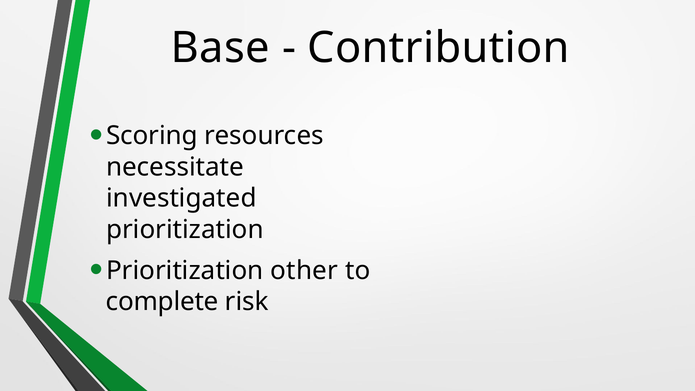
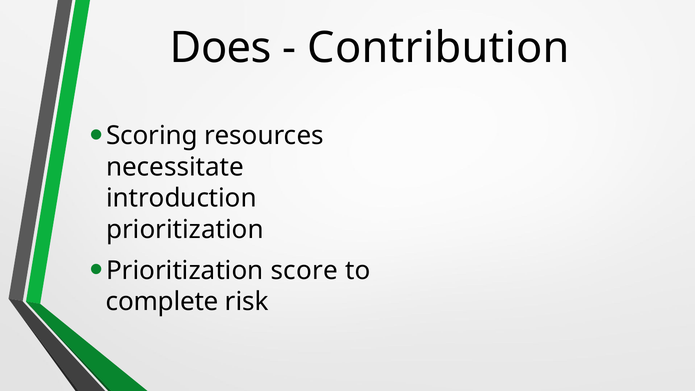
Base: Base -> Does (221, 48)
investigated: investigated -> introduction (181, 198)
other: other -> score (304, 270)
